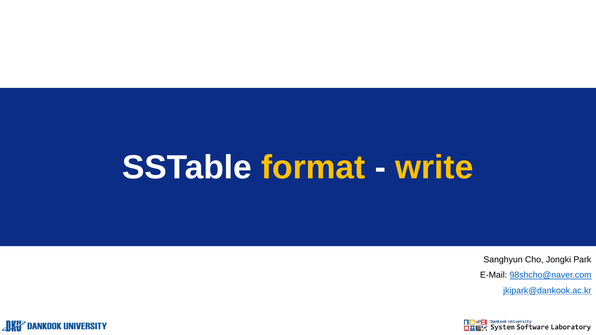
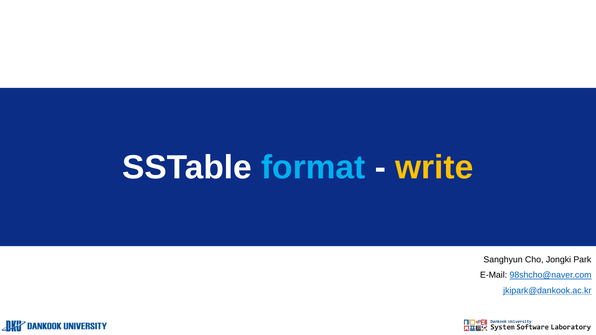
format colour: yellow -> light blue (313, 167)
